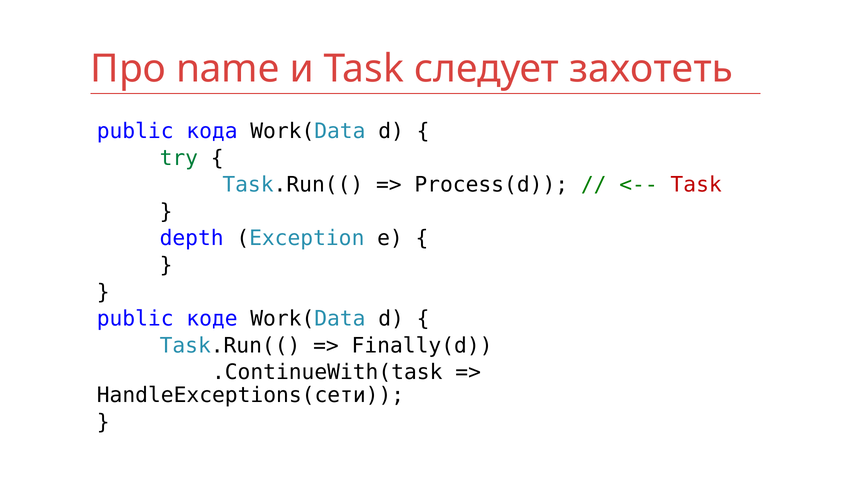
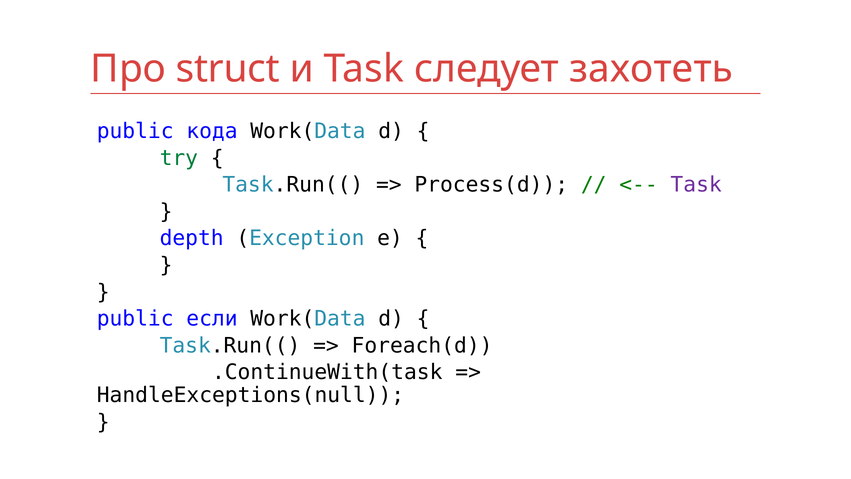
name: name -> struct (228, 69)
Task colour: red -> purple (696, 185)
коде: коде -> если (212, 319)
Finally(d: Finally(d -> Foreach(d (422, 345)
HandleExceptions(сети: HandleExceptions(сети -> HandleExceptions(null (250, 395)
